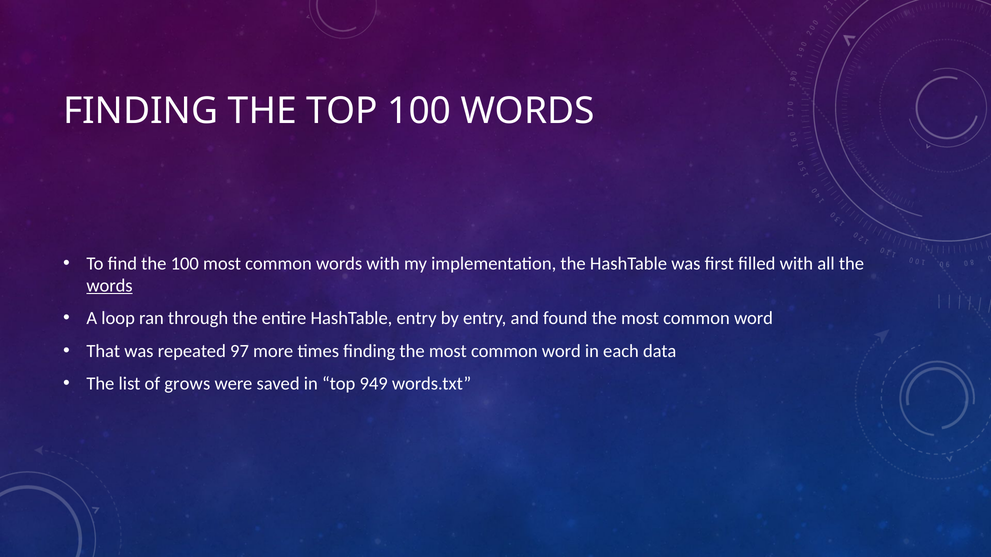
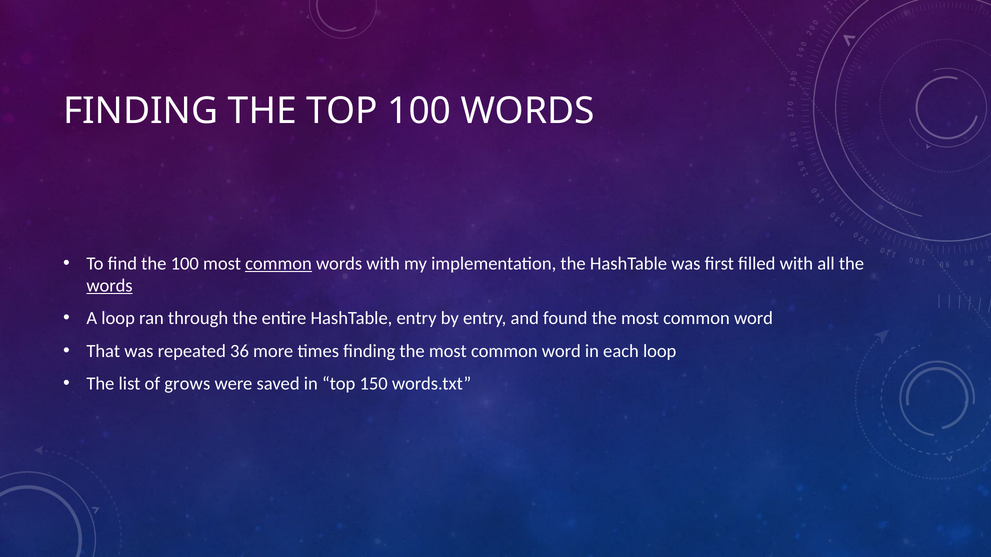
common underline: none -> present (279, 264)
97: 97 -> 36 (240, 351)
each data: data -> loop (660, 351)
949: 949 -> 150 (374, 384)
